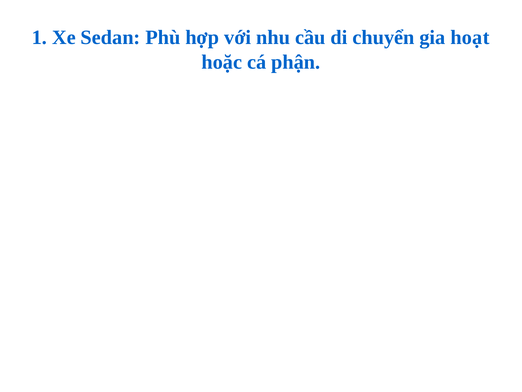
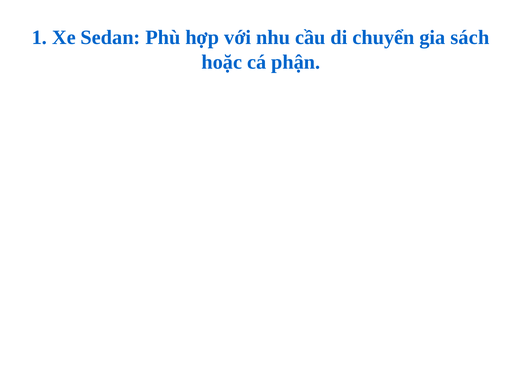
hoạt: hoạt -> sách (470, 38)
